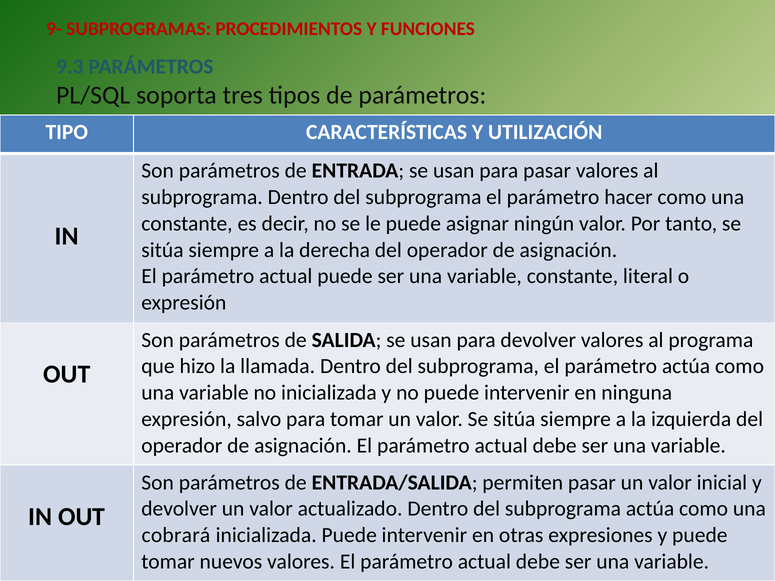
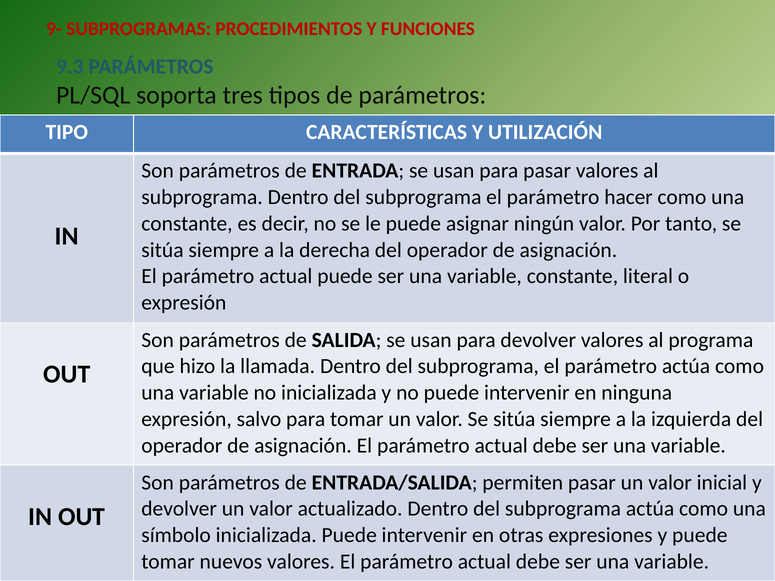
cobrará: cobrará -> símbolo (176, 535)
